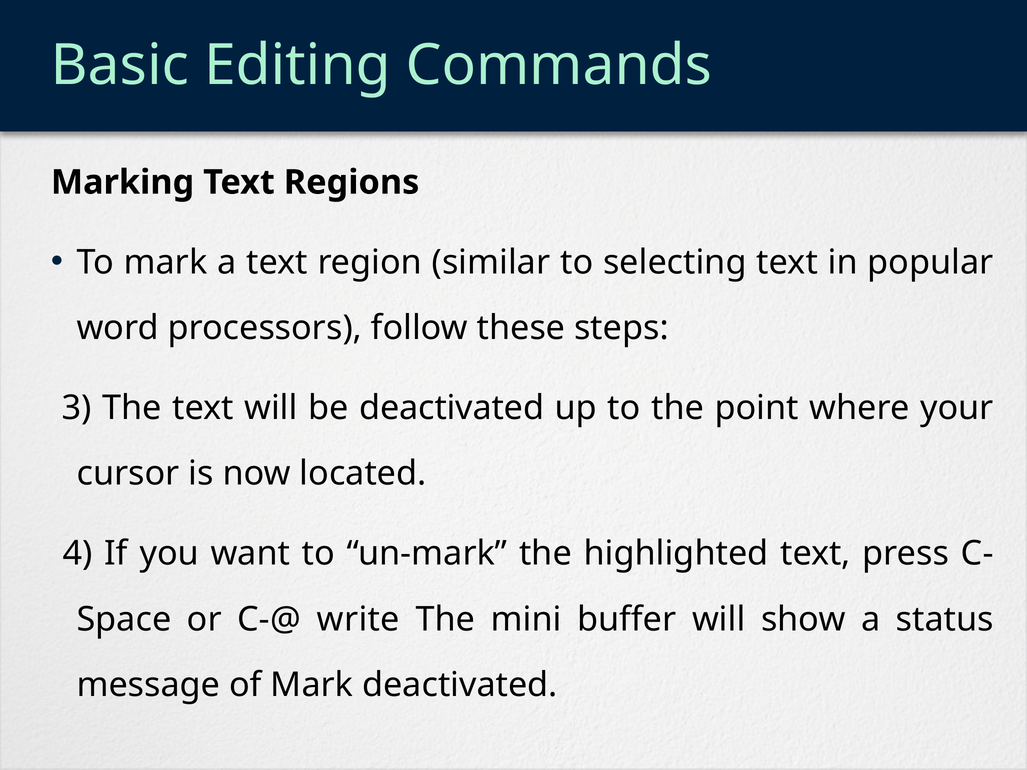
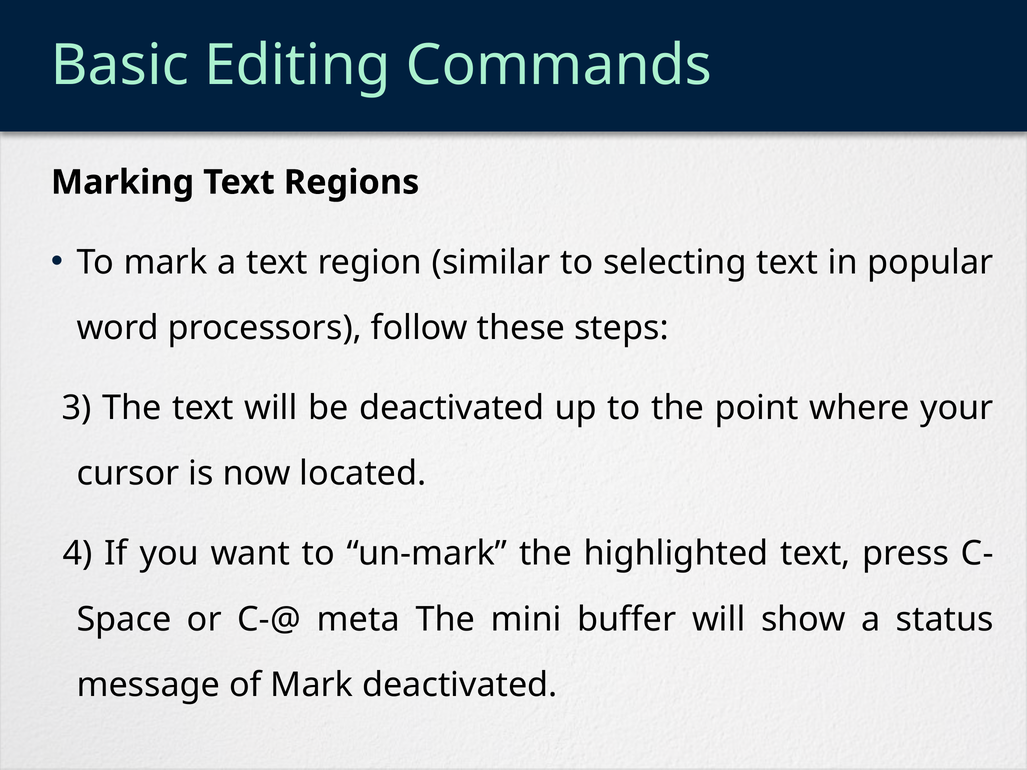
write: write -> meta (358, 619)
